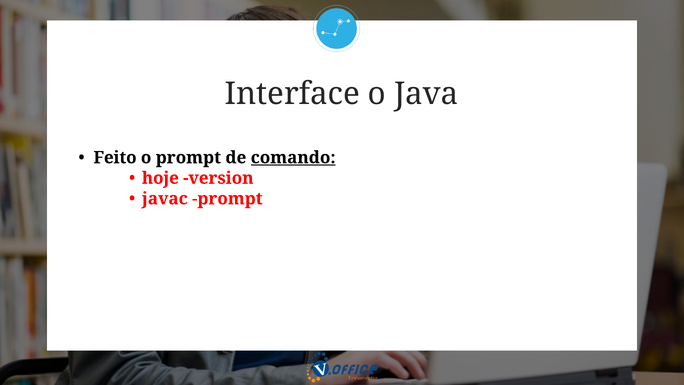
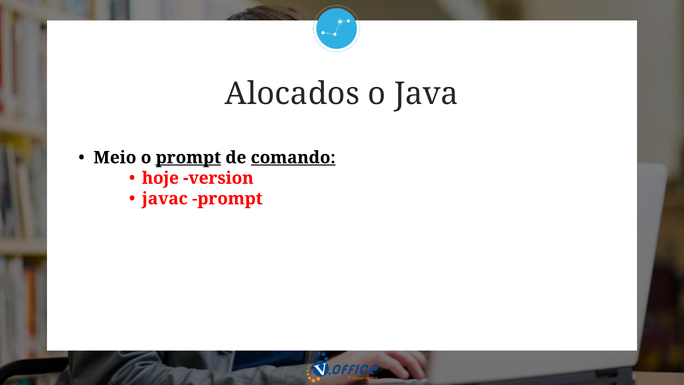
Interface: Interface -> Alocados (292, 94)
Feito: Feito -> Meio (115, 157)
prompt underline: none -> present (188, 157)
